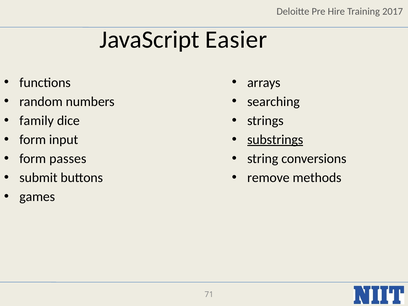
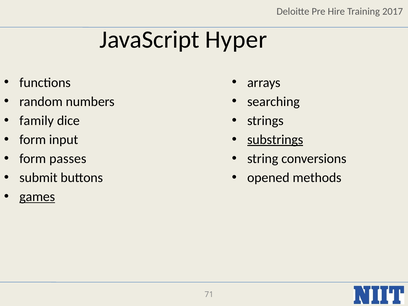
Easier: Easier -> Hyper (236, 39)
remove: remove -> opened (268, 178)
games underline: none -> present (37, 197)
